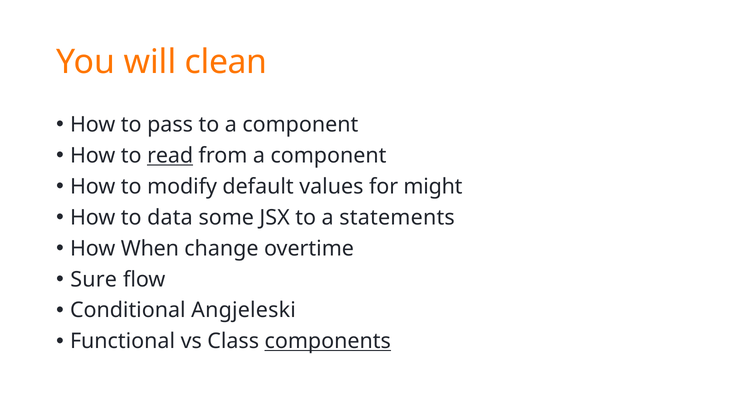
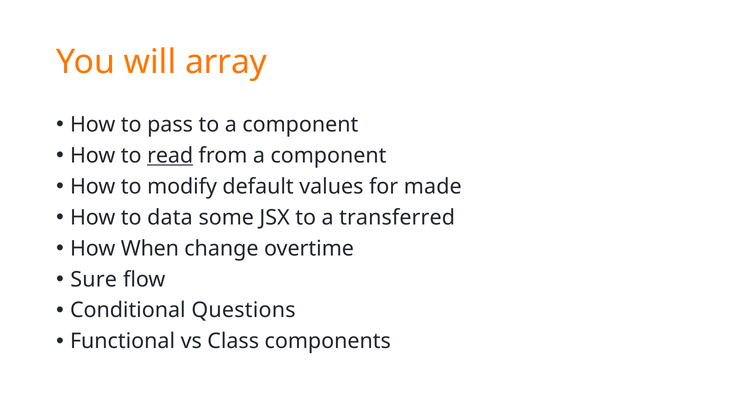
clean: clean -> array (226, 62)
might: might -> made (433, 186)
statements: statements -> transferred (397, 217)
Angjeleski: Angjeleski -> Questions (244, 310)
components underline: present -> none (328, 341)
